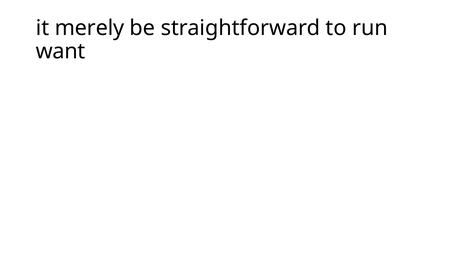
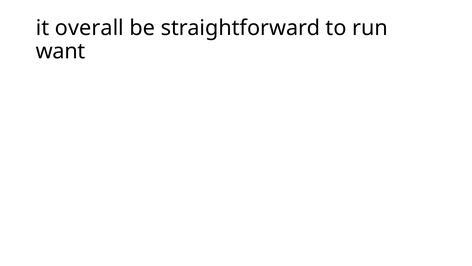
merely: merely -> overall (89, 28)
